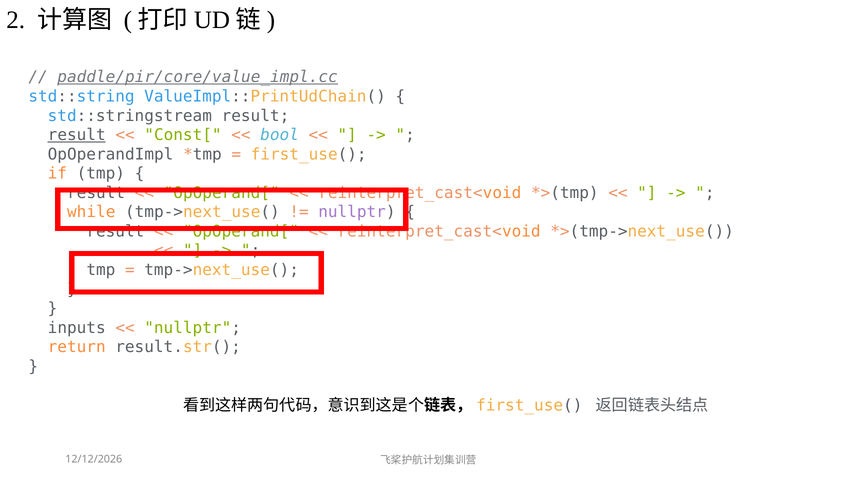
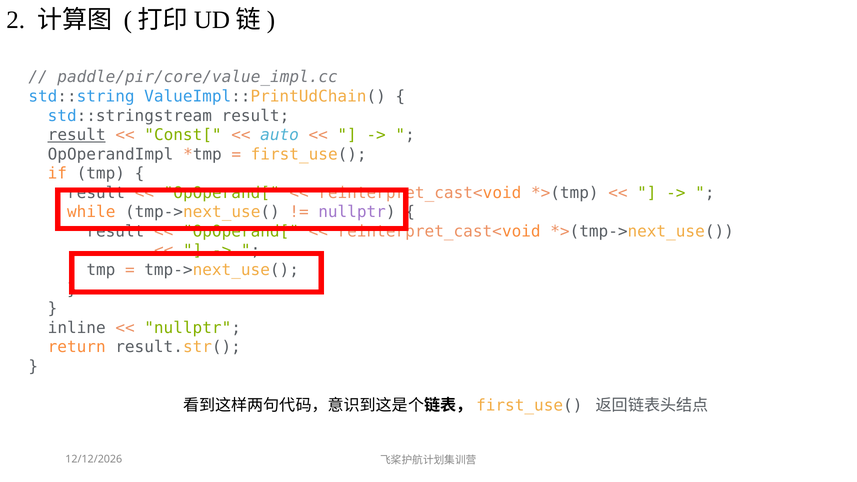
paddle/pir/core/value_impl.cc underline: present -> none (198, 77)
bool: bool -> auto (280, 135)
inputs: inputs -> inline (77, 328)
